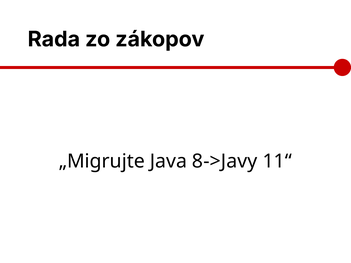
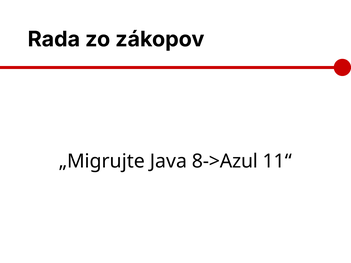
8->Javy: 8->Javy -> 8->Azul (225, 161)
